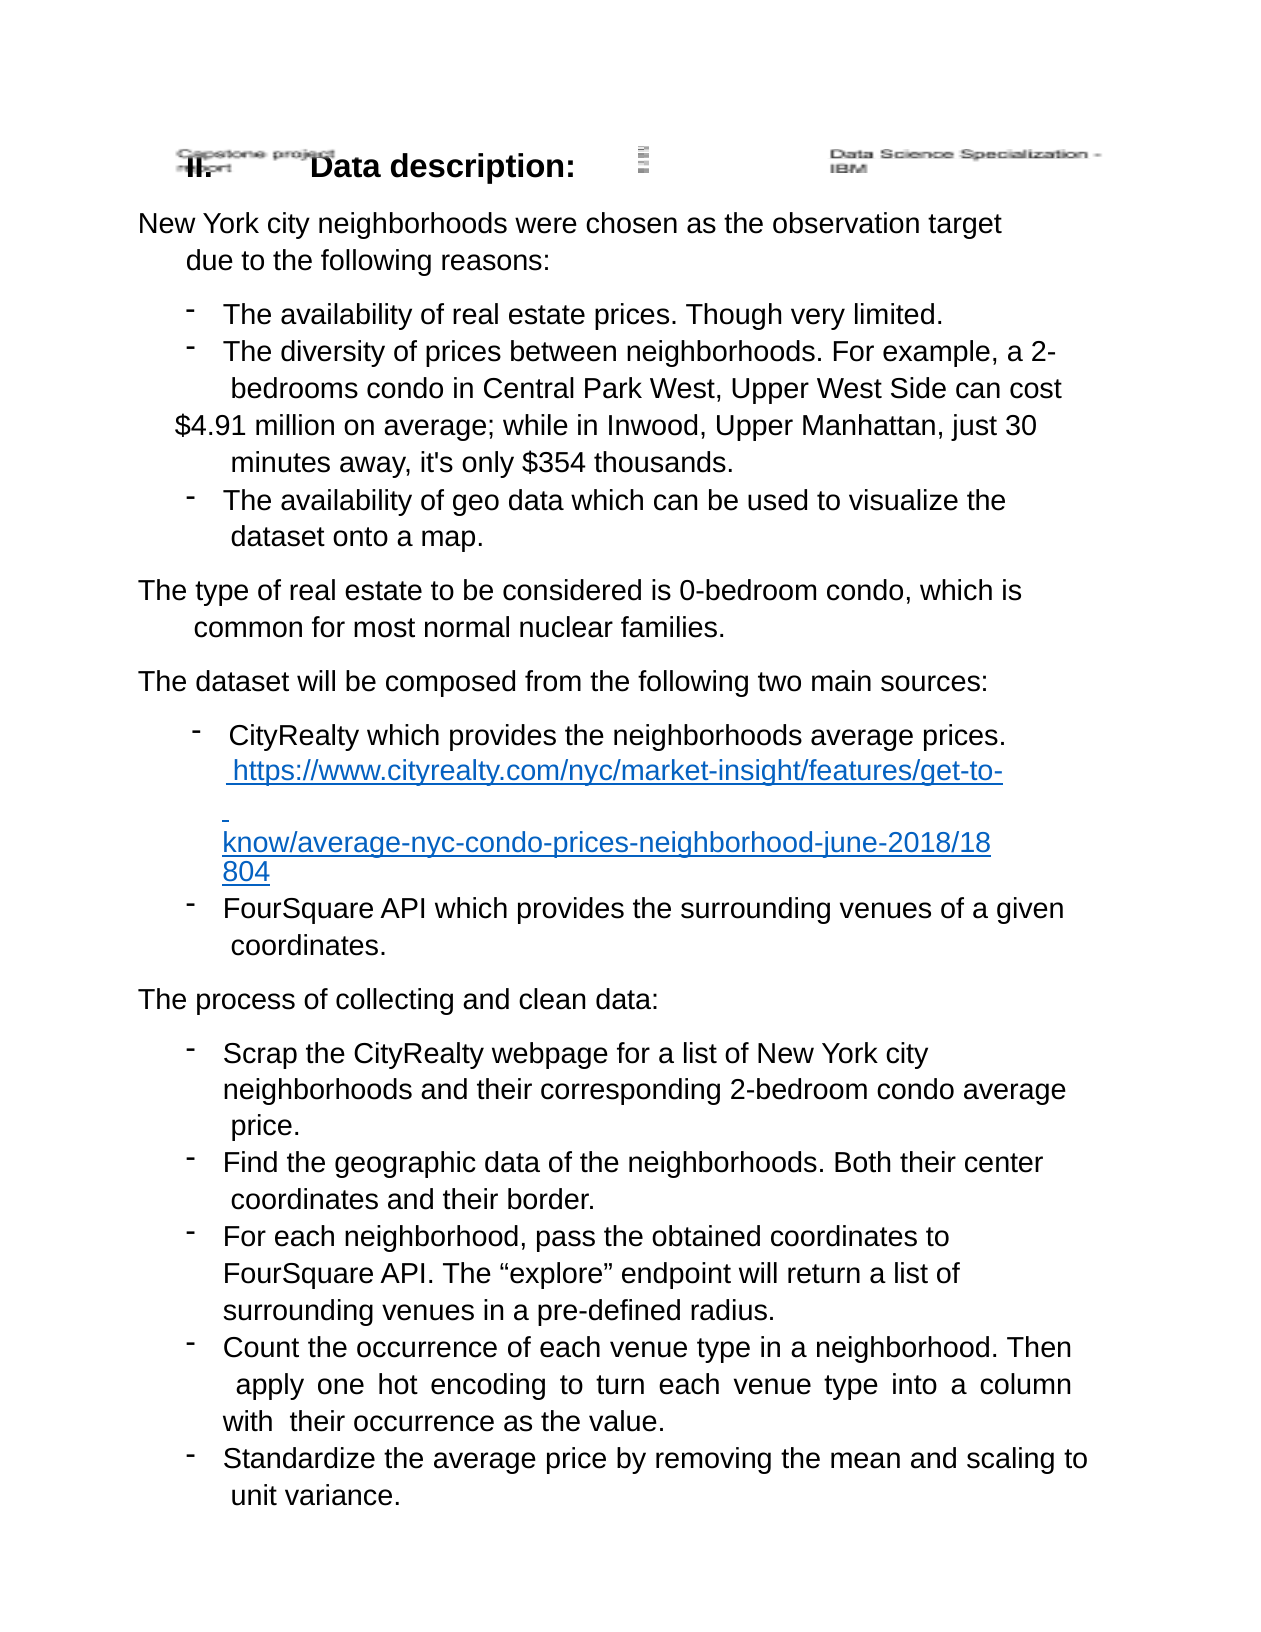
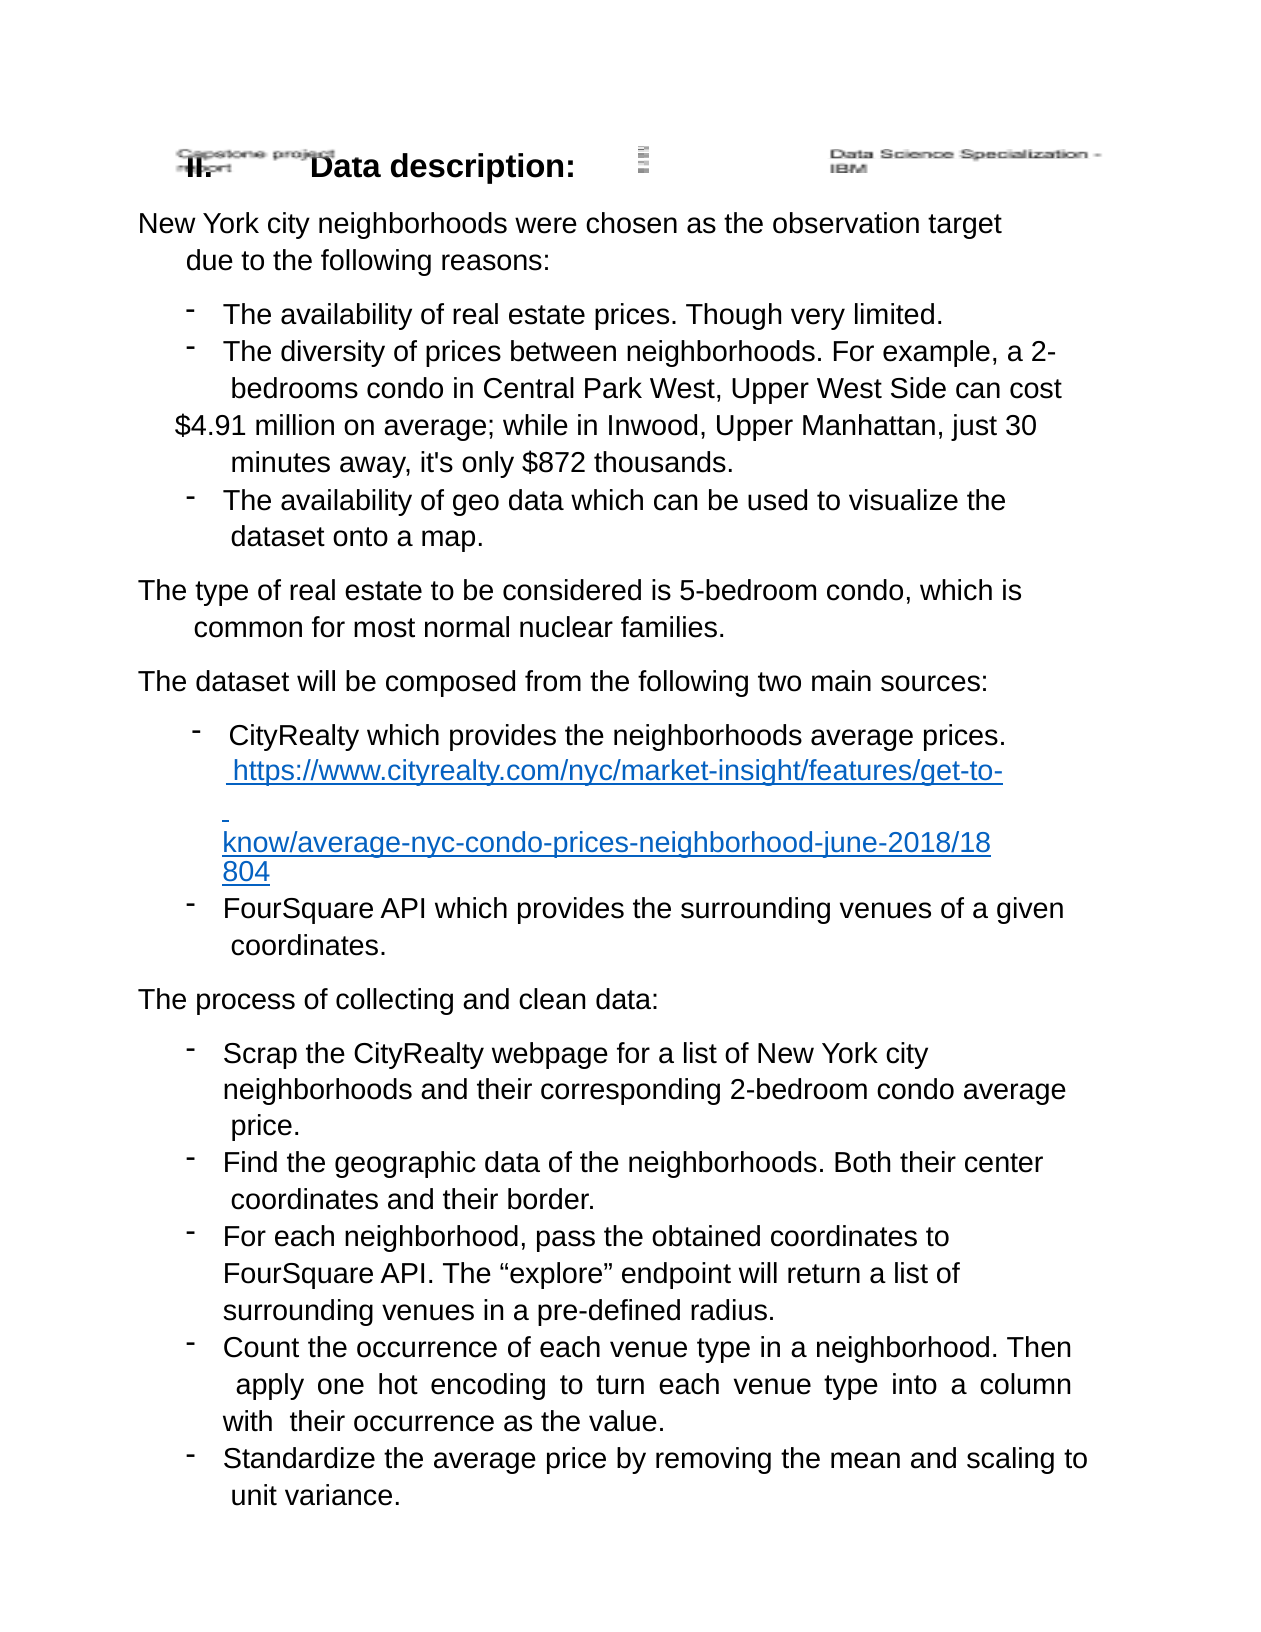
$354: $354 -> $872 (554, 463)
0-bedroom: 0-bedroom -> 5-bedroom (749, 591)
